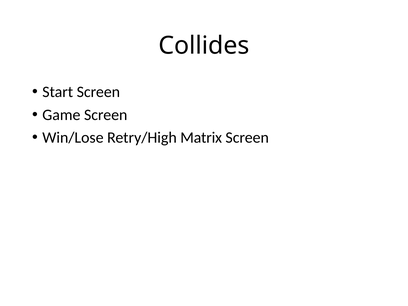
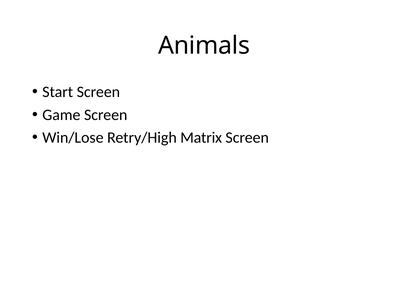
Collides: Collides -> Animals (204, 46)
